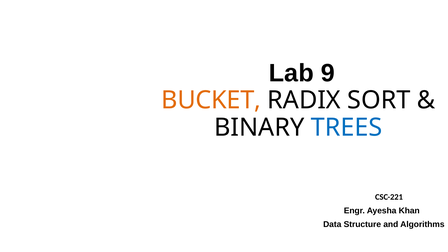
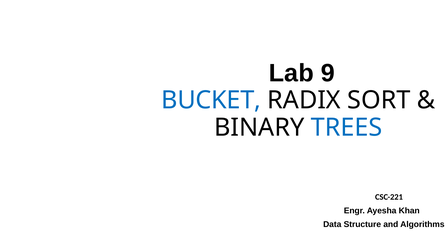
BUCKET colour: orange -> blue (211, 100)
